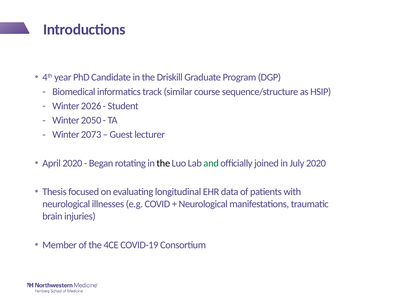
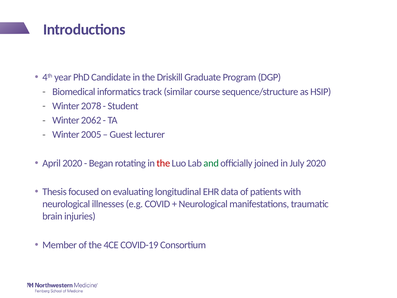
2026: 2026 -> 2078 (91, 106)
2050: 2050 -> 2062 (91, 120)
2073: 2073 -> 2005 (91, 134)
the colour: black -> red (163, 163)
